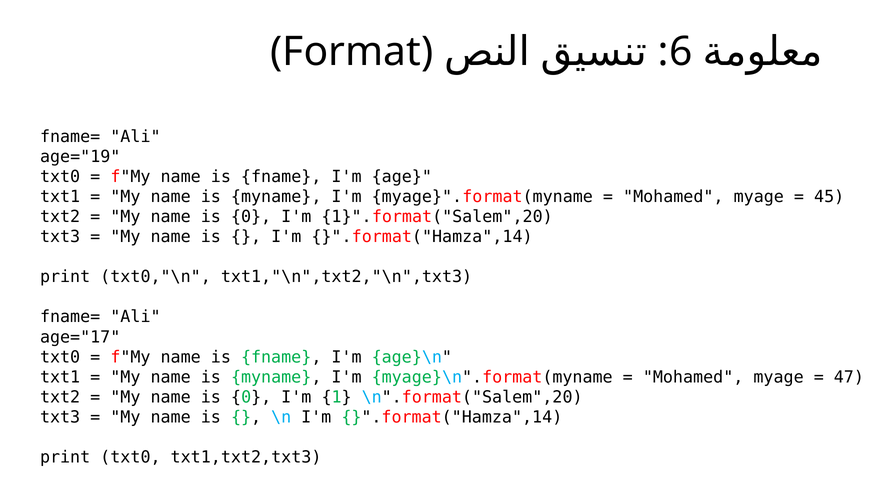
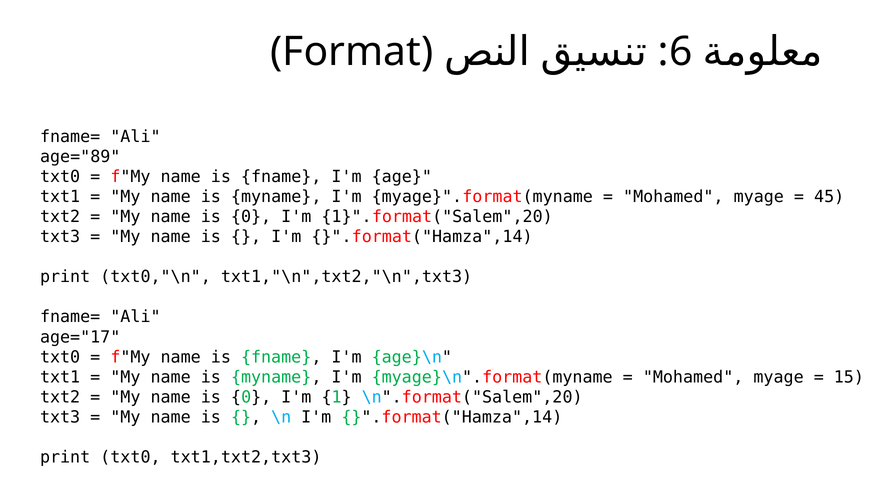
age="19: age="19 -> age="89 (80, 157)
47: 47 -> 15 (849, 377)
